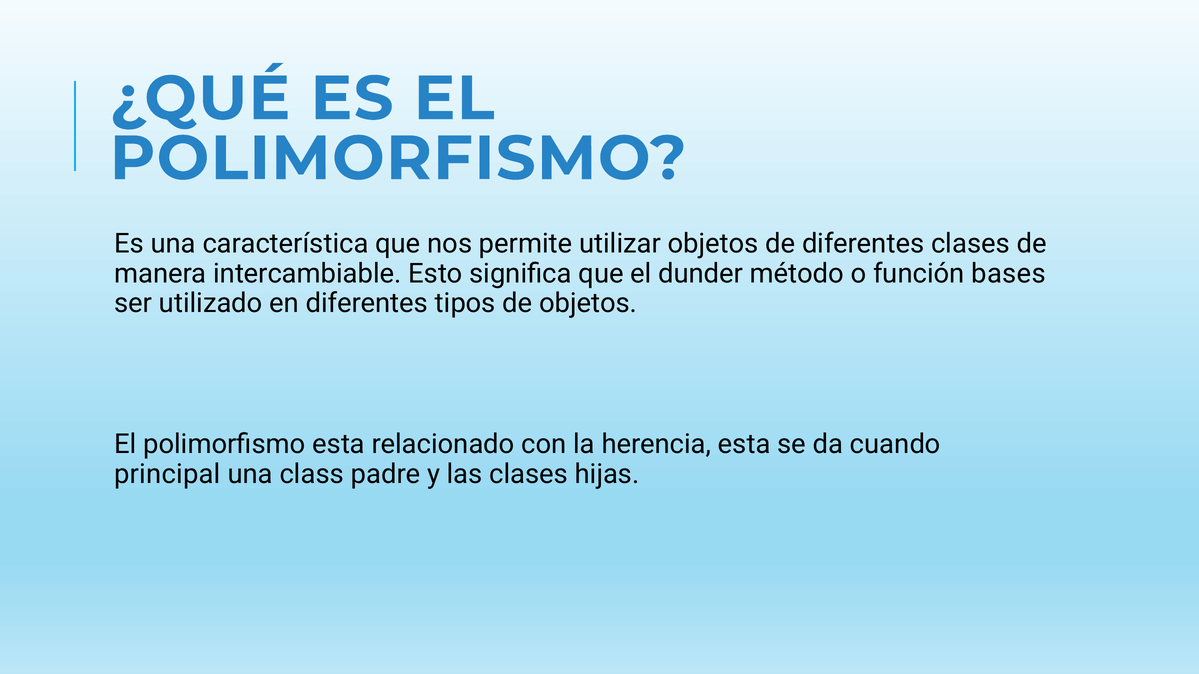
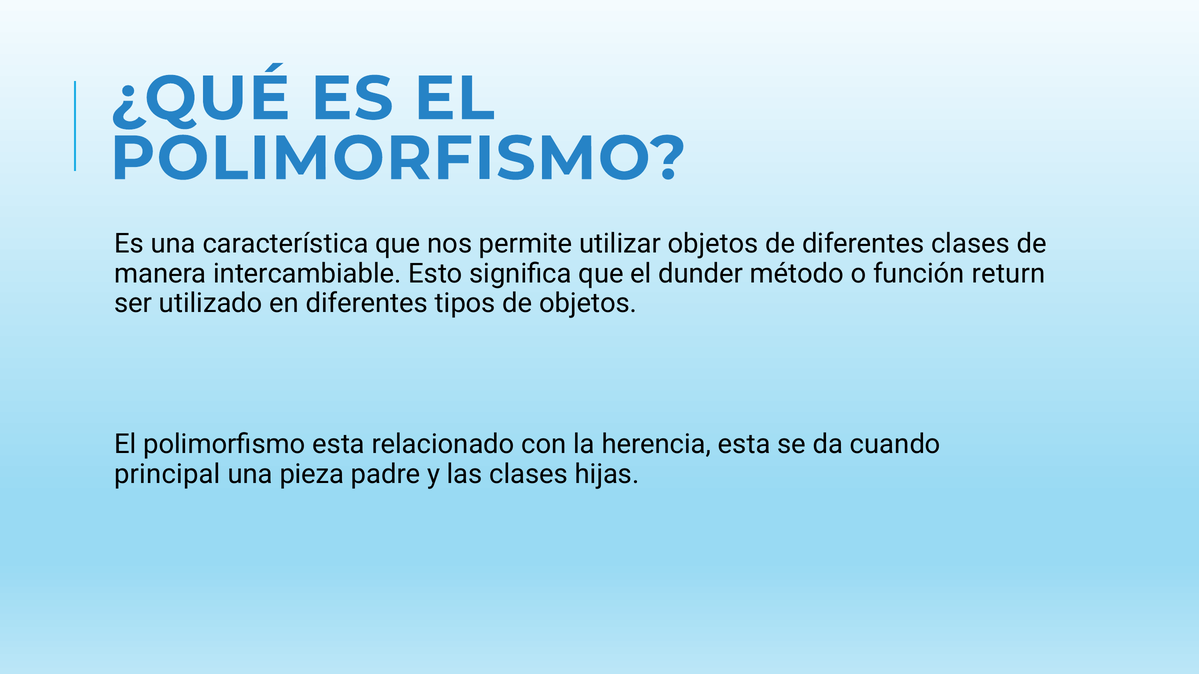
bases: bases -> return (1009, 274)
class: class -> pieza (312, 474)
